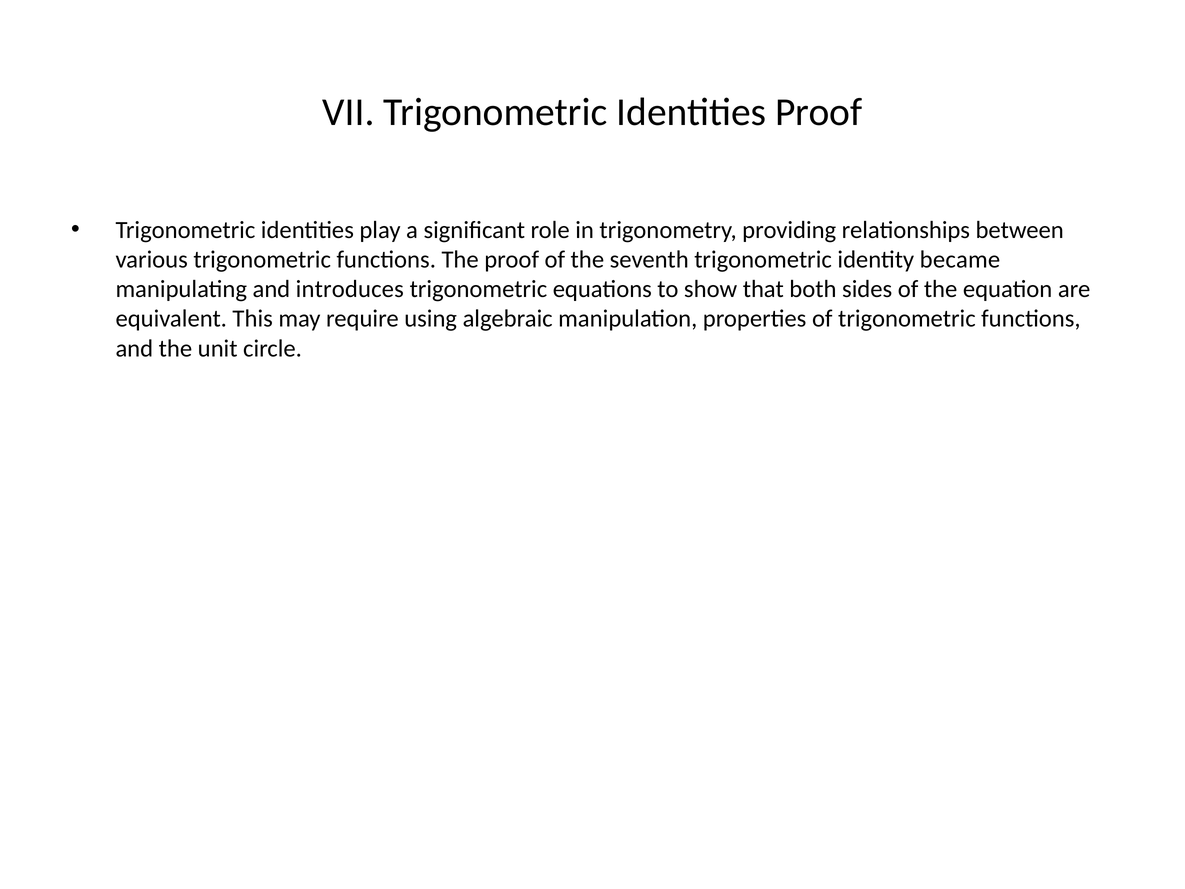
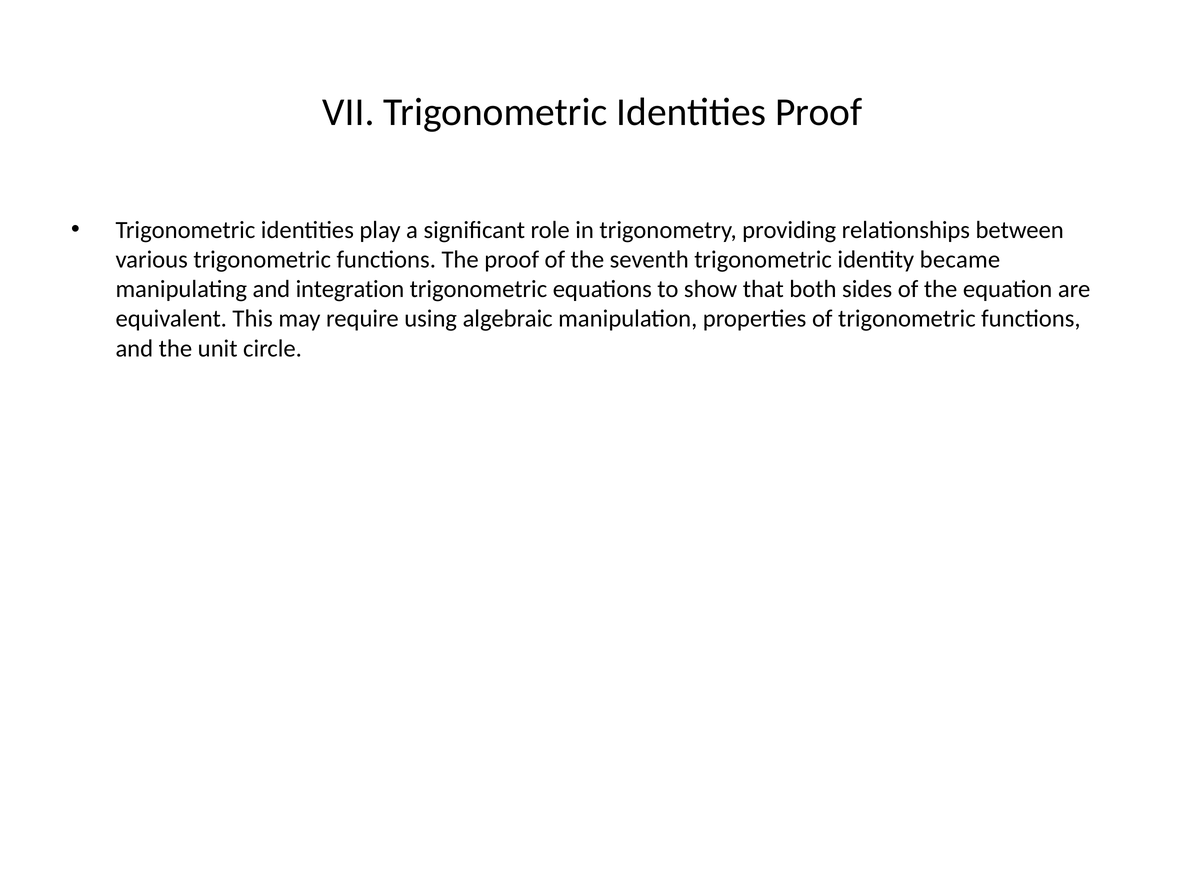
introduces: introduces -> integration (350, 289)
